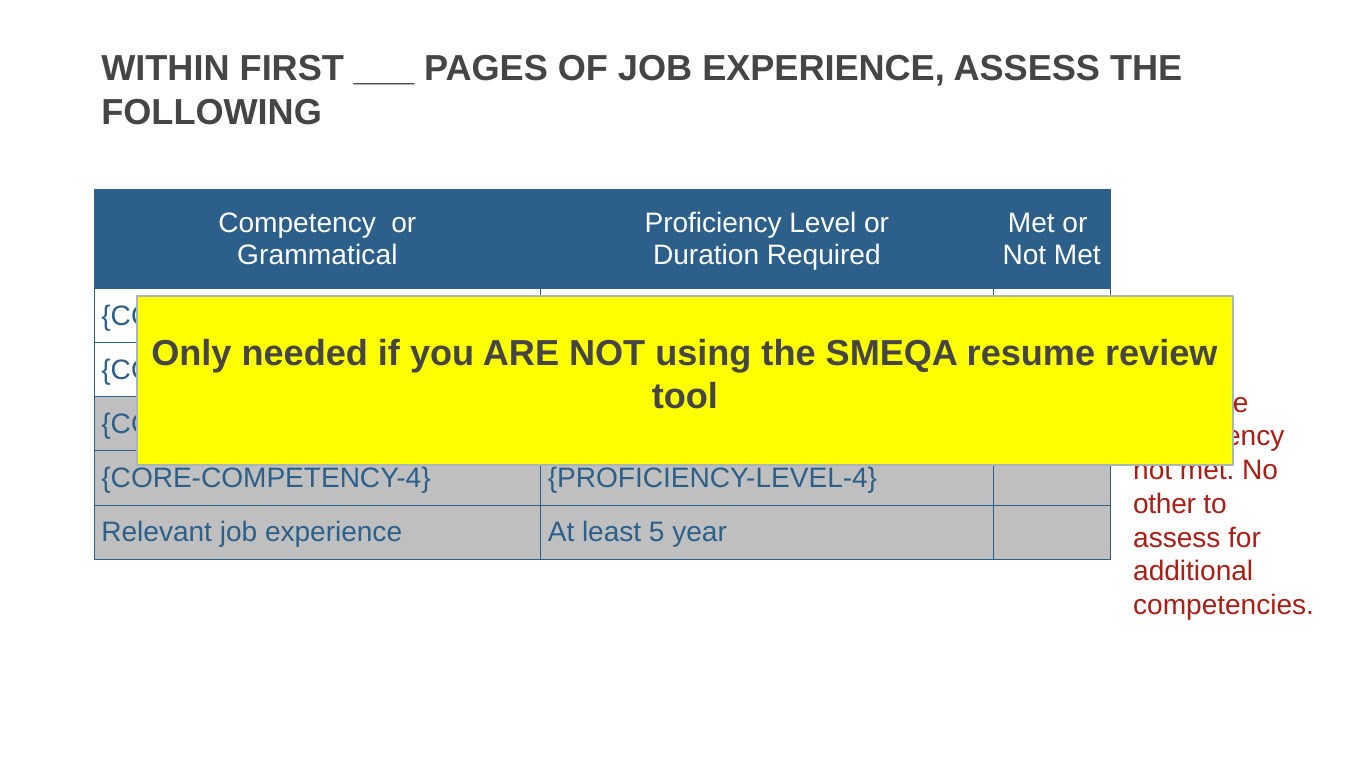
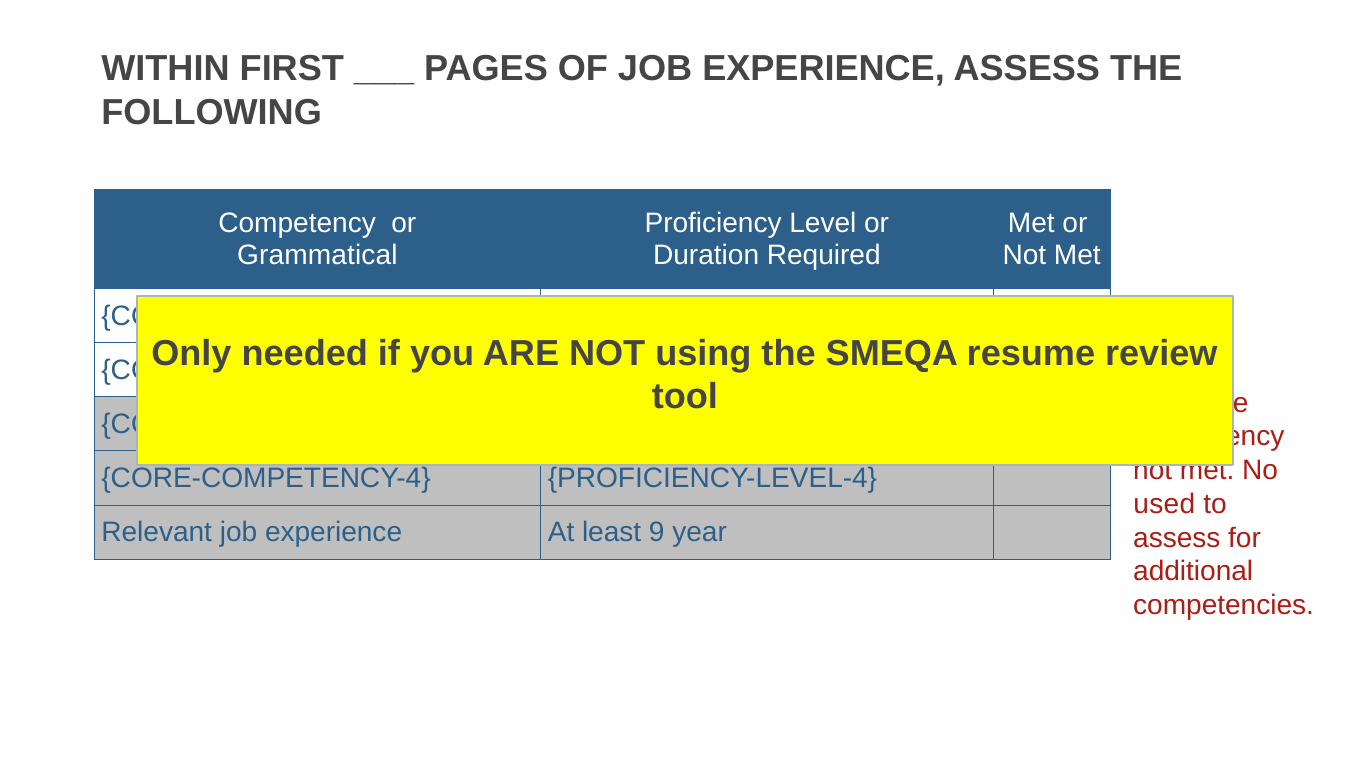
other: other -> used (1164, 504)
5: 5 -> 9 (657, 532)
